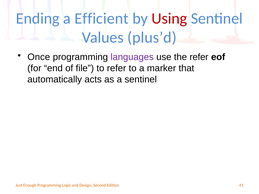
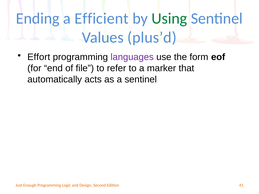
Using colour: red -> green (169, 19)
Once: Once -> Effort (39, 57)
the refer: refer -> form (199, 57)
